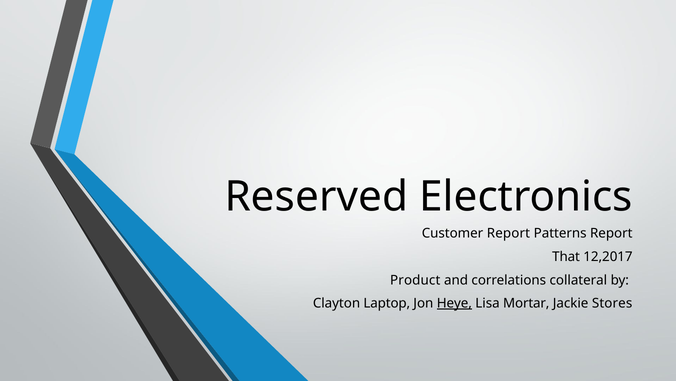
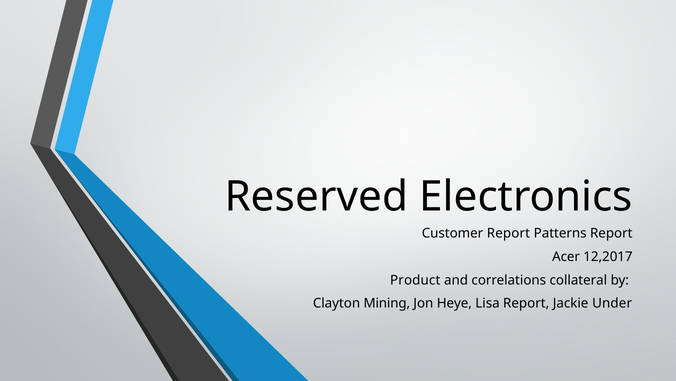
That: That -> Acer (566, 256)
Laptop: Laptop -> Mining (387, 303)
Heye underline: present -> none (454, 303)
Lisa Mortar: Mortar -> Report (526, 303)
Stores: Stores -> Under (612, 303)
